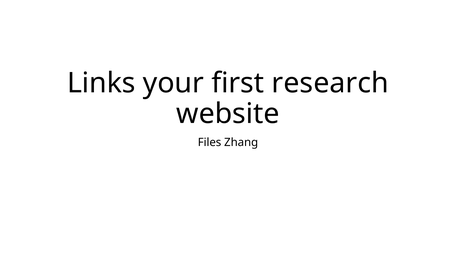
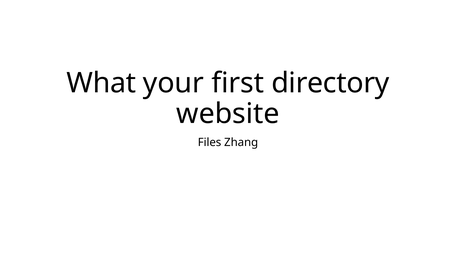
Links: Links -> What (101, 83)
research: research -> directory (330, 83)
